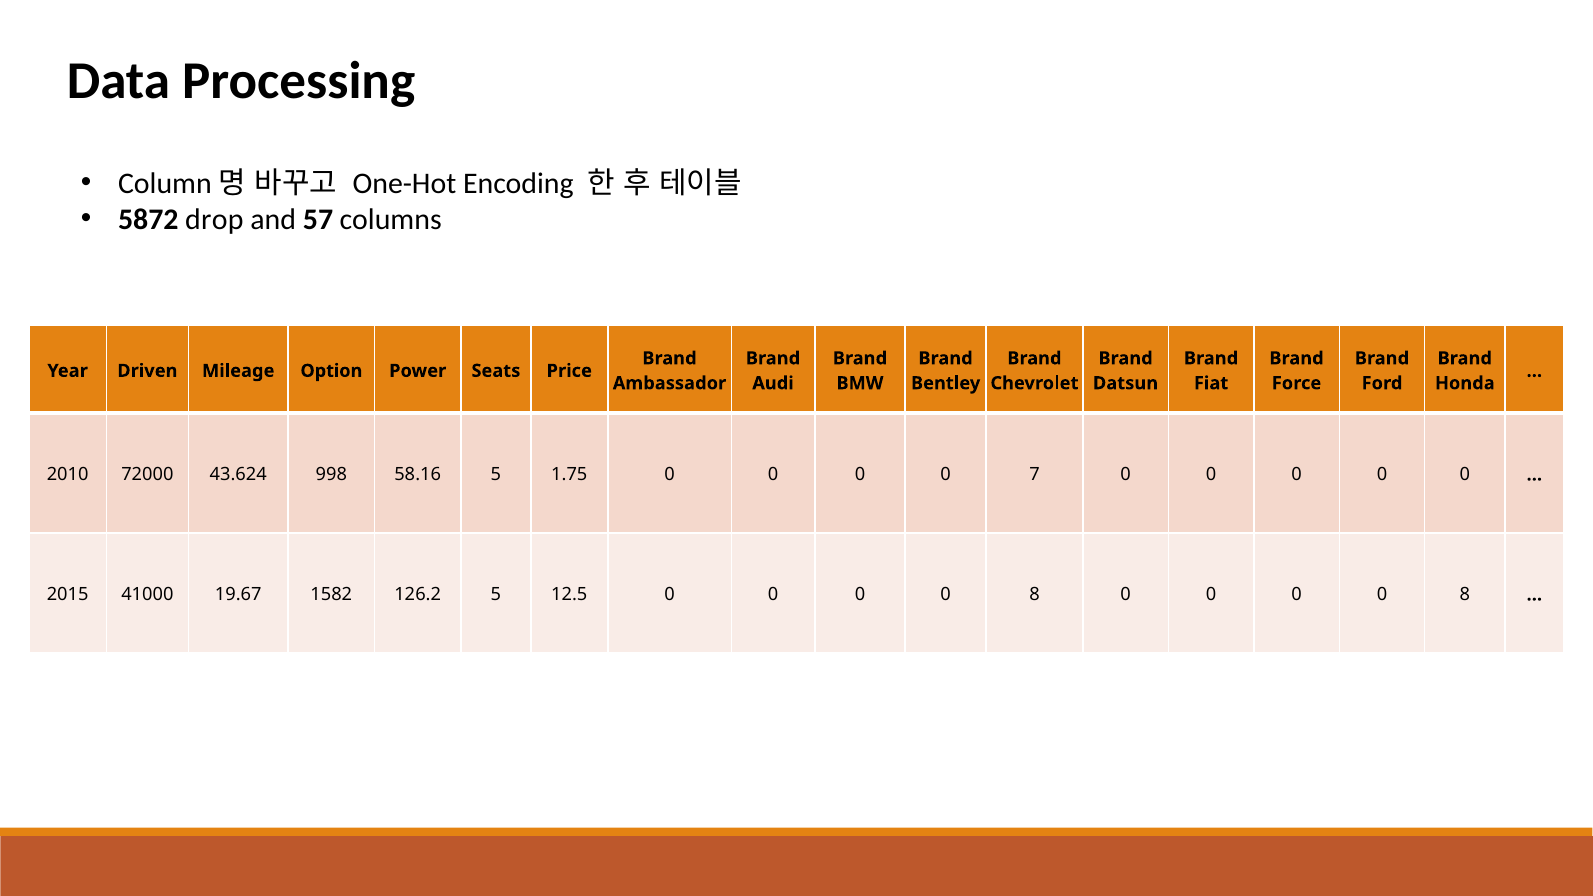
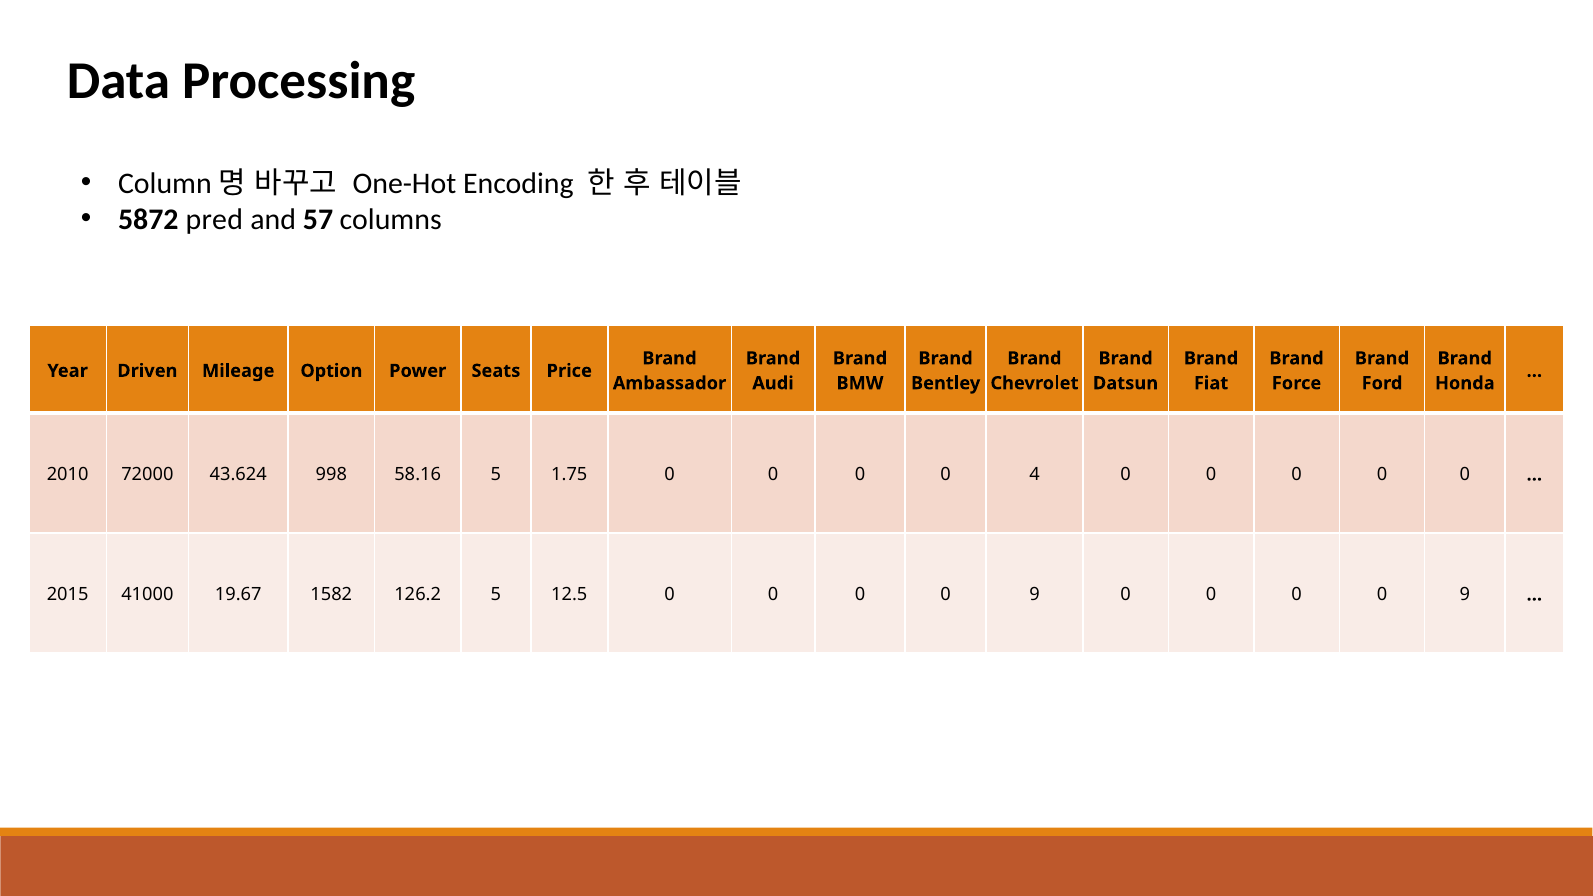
drop: drop -> pred (214, 219)
7: 7 -> 4 (1035, 475)
8: 8 -> 9 (1035, 594)
8: 8 -> 9 (1465, 594)
